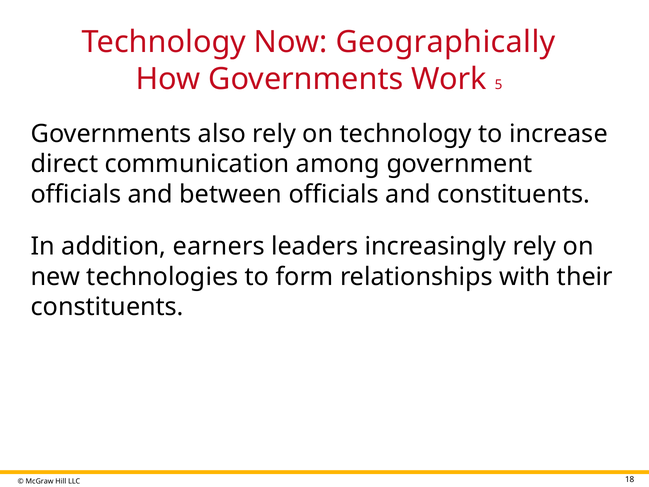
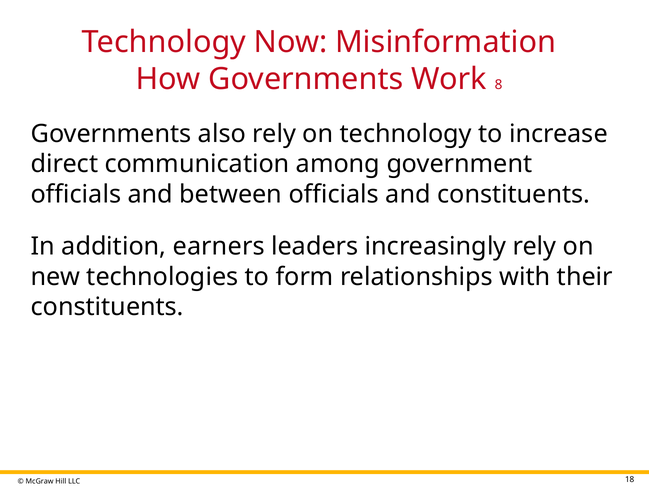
Geographically: Geographically -> Misinformation (446, 42)
5: 5 -> 8 (499, 85)
